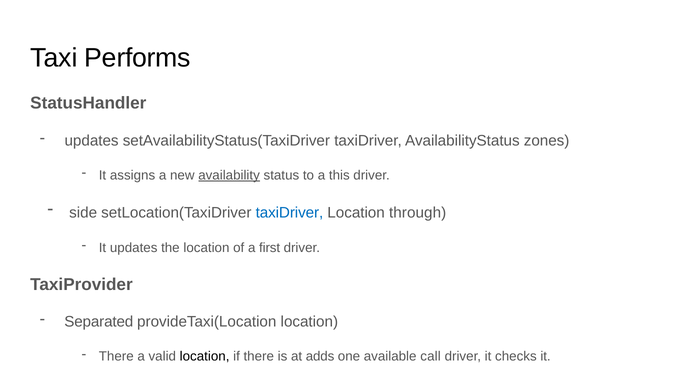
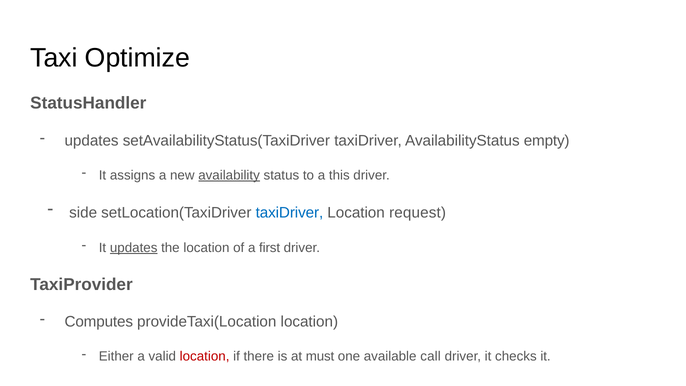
Performs: Performs -> Optimize (138, 58)
zones: zones -> empty (547, 140)
through: through -> request (418, 213)
updates underline: none -> present (134, 248)
Separated: Separated -> Computes (99, 322)
There: There -> Either (116, 356)
location colour: black -> red (205, 356)
adds: adds -> must (320, 356)
